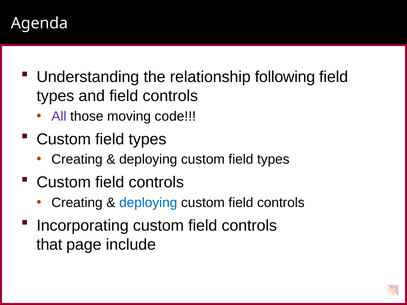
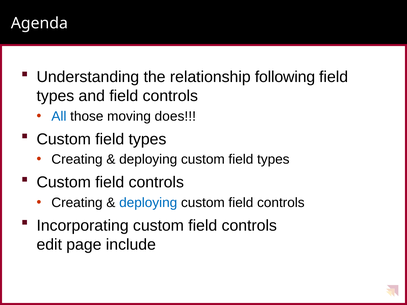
All colour: purple -> blue (59, 116)
code: code -> does (175, 116)
that: that -> edit (49, 245)
